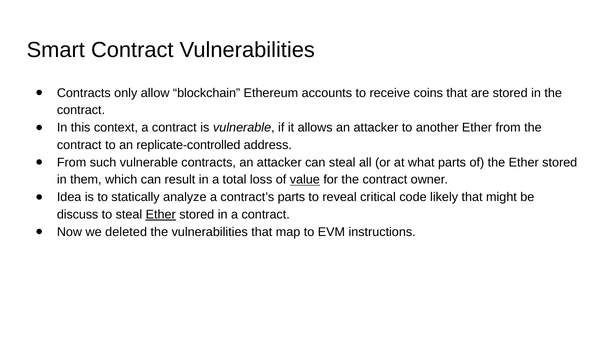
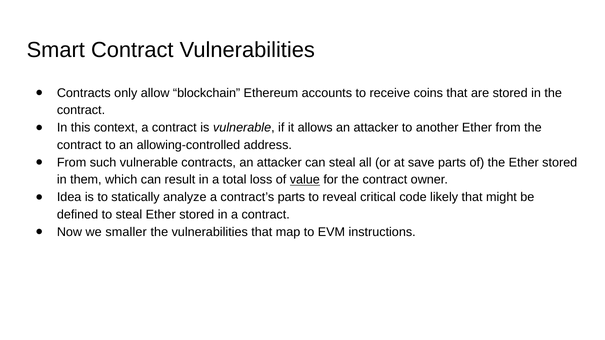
replicate-controlled: replicate-controlled -> allowing-controlled (188, 145)
what: what -> save (421, 163)
discuss: discuss -> defined (78, 215)
Ether underline: present -> none (161, 215)
deleted: deleted -> smaller (126, 232)
